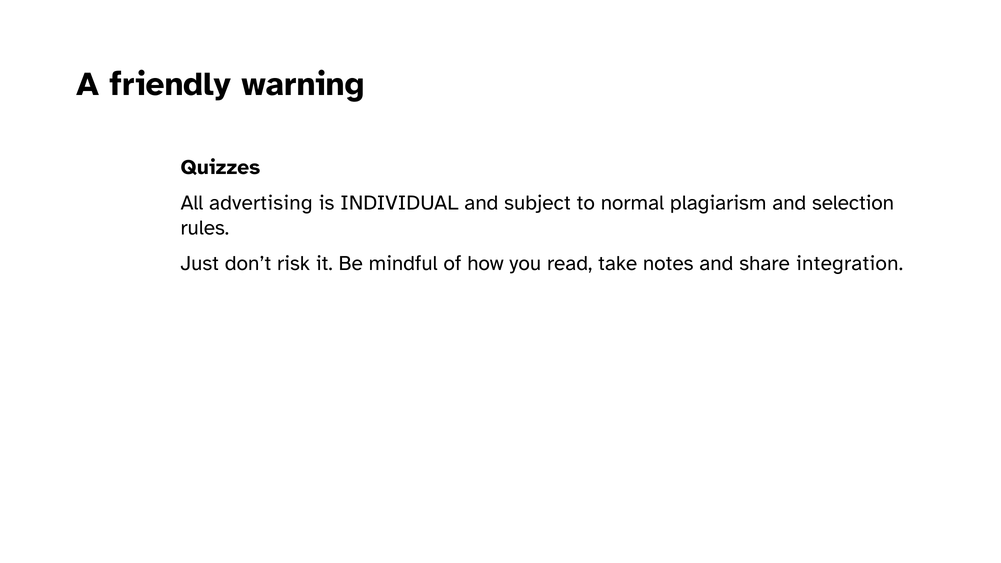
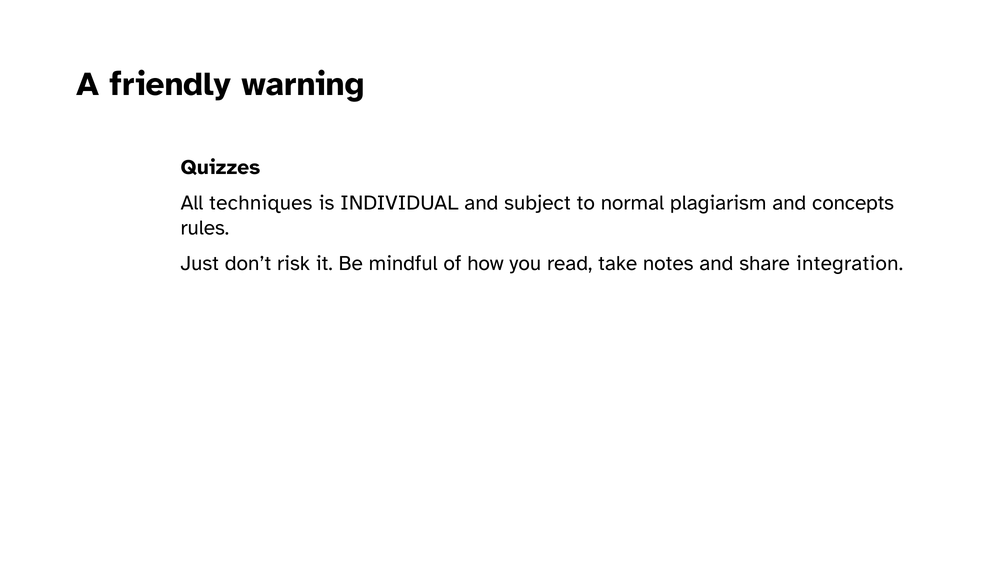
advertising: advertising -> techniques (261, 203)
selection: selection -> concepts (853, 203)
